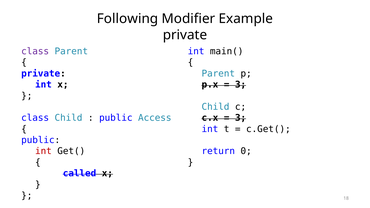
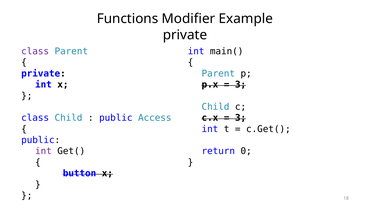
Following: Following -> Functions (128, 19)
int colour: red -> purple (43, 151)
called: called -> button (80, 173)
